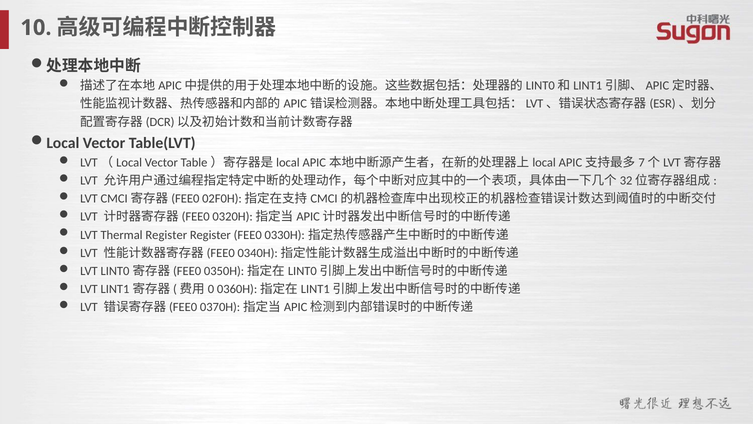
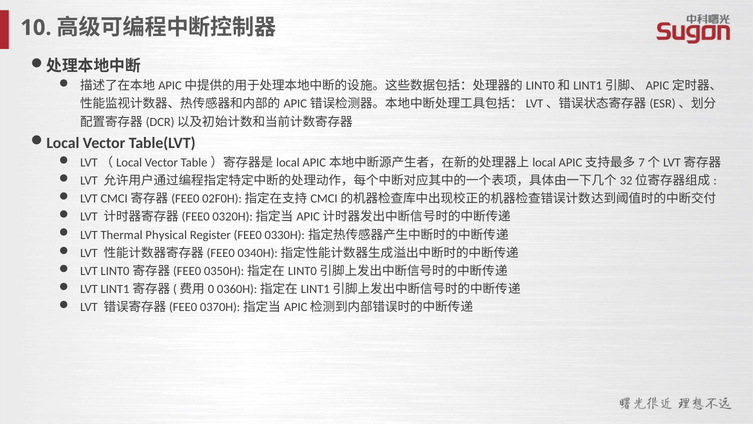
Thermal Register: Register -> Physical (166, 235)
